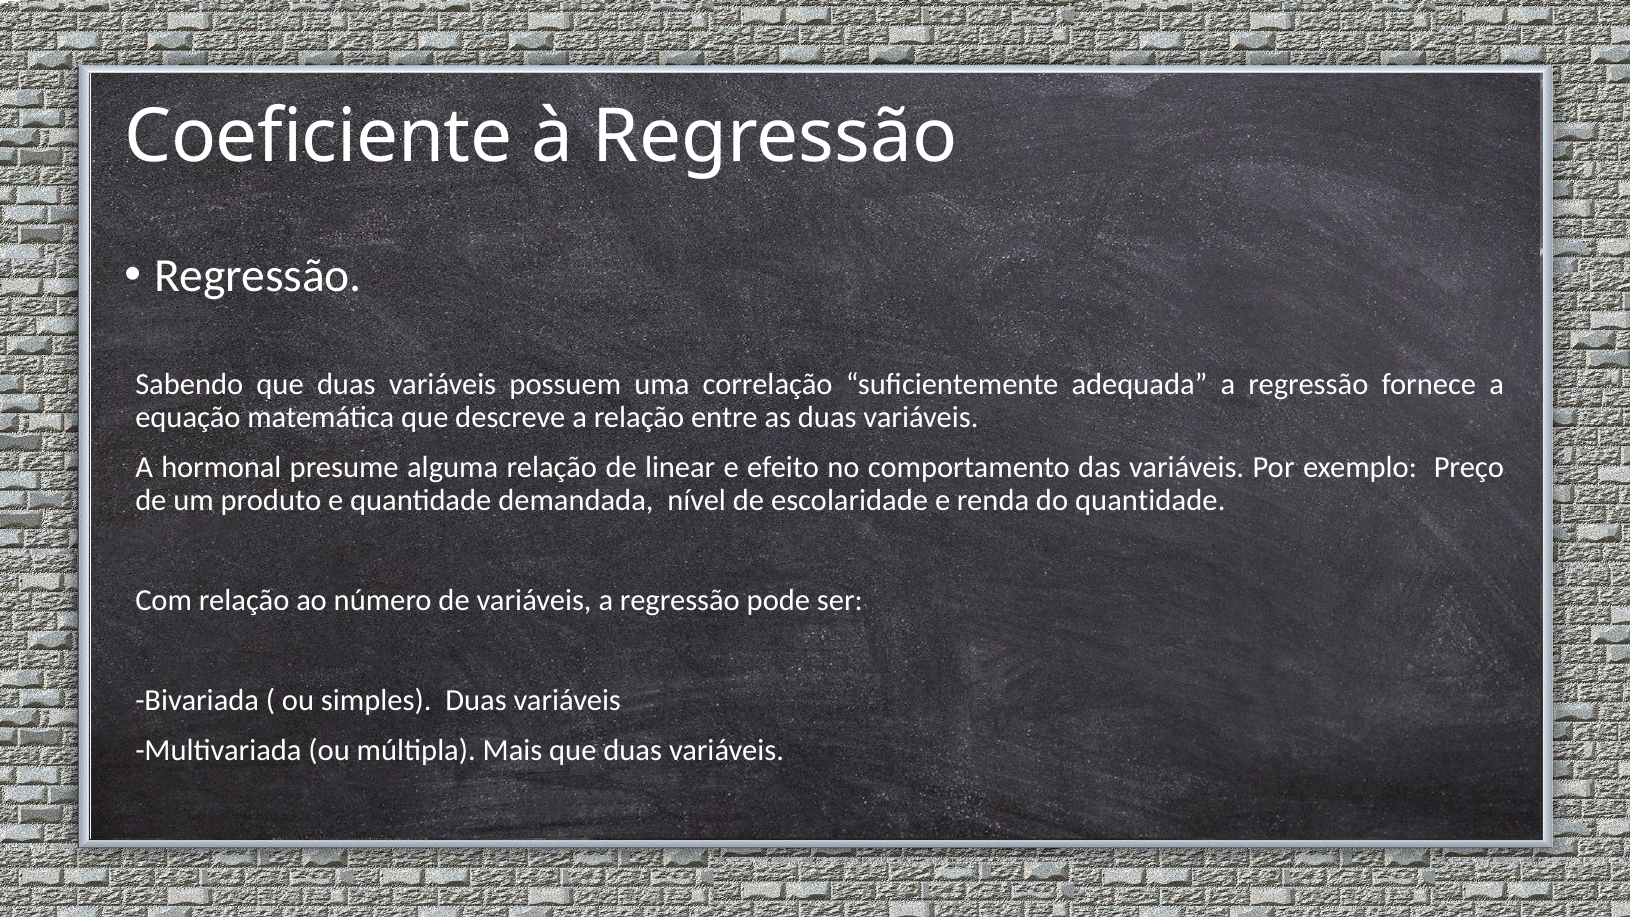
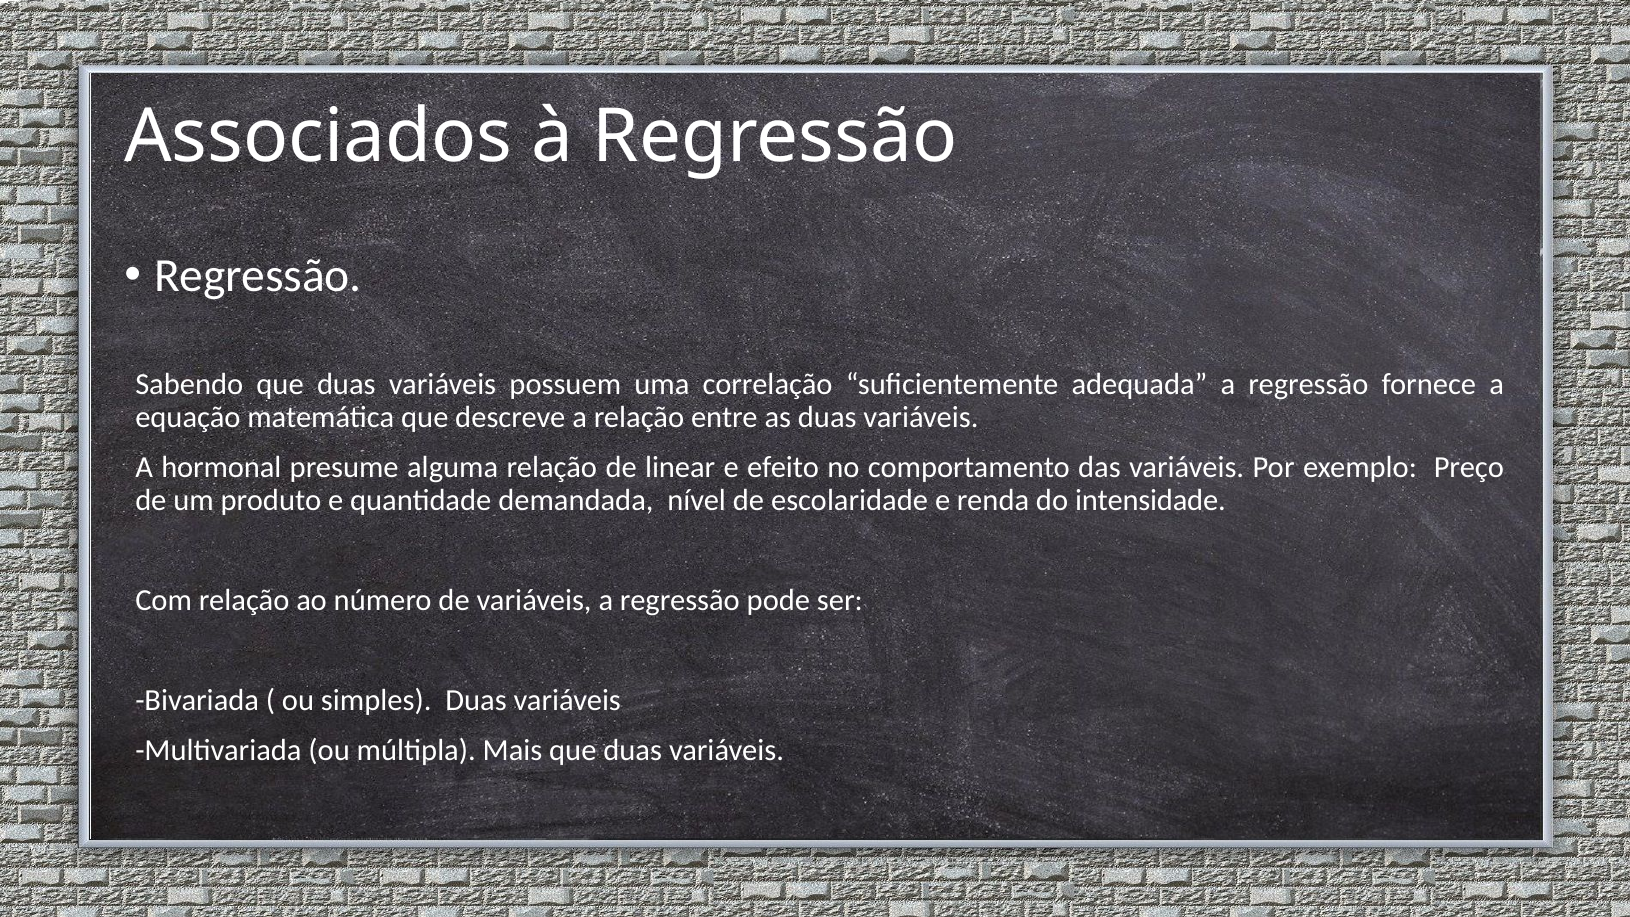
Coeficiente: Coeficiente -> Associados (318, 137)
do quantidade: quantidade -> intensidade (1150, 501)
